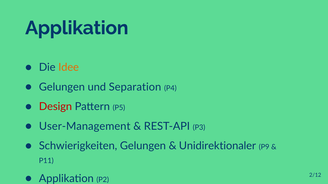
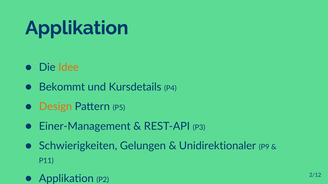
Gelungen: Gelungen -> Bekommt (62, 87)
Separation: Separation -> Kursdetails (135, 87)
Design colour: red -> orange (55, 107)
User-Management: User-Management -> Einer-Management (85, 127)
